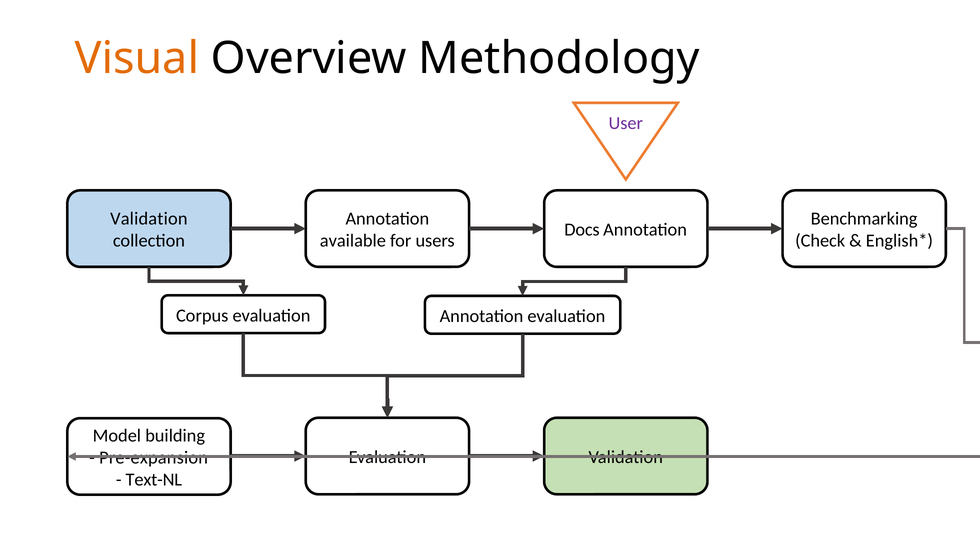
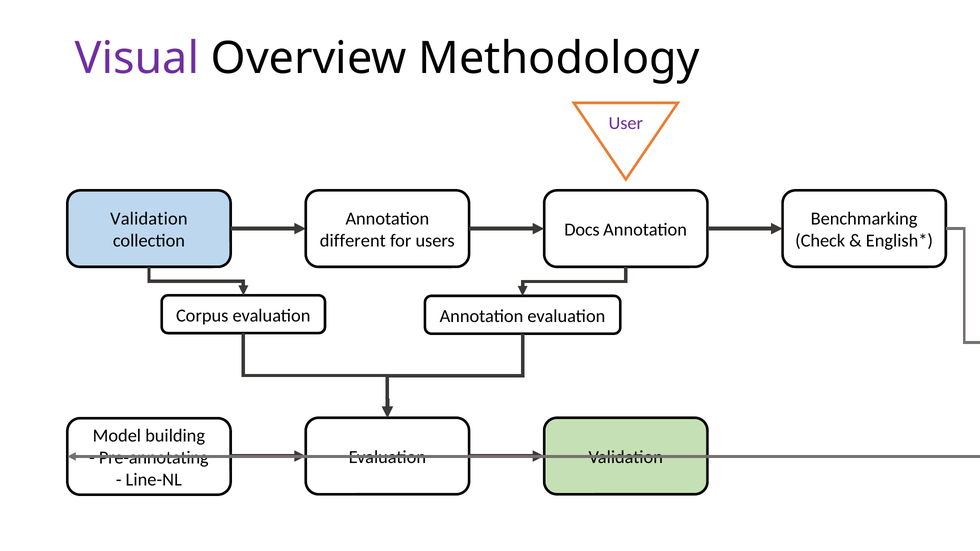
Visual colour: orange -> purple (137, 59)
available: available -> different (353, 241)
Pre-expansion: Pre-expansion -> Pre-annotating (154, 458)
Text-NL: Text-NL -> Line-NL (154, 480)
